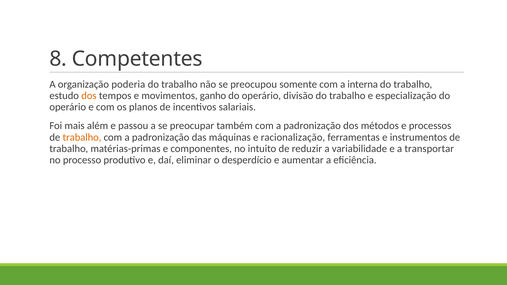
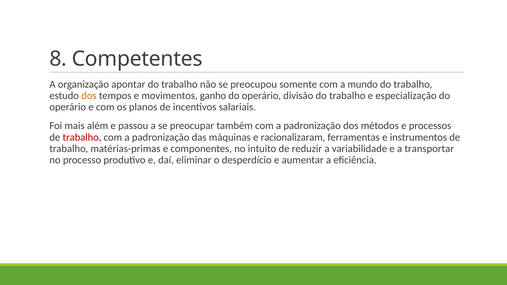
poderia: poderia -> apontar (128, 84)
interna: interna -> mundo (363, 84)
trabalho colour: orange -> red (82, 137)
racionalização: racionalização -> racionalizaram (293, 137)
